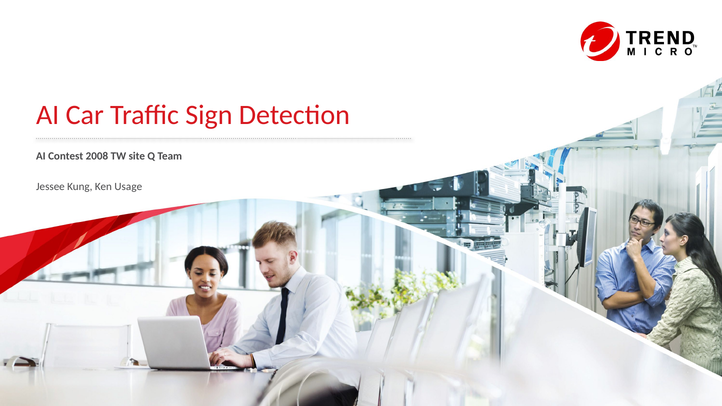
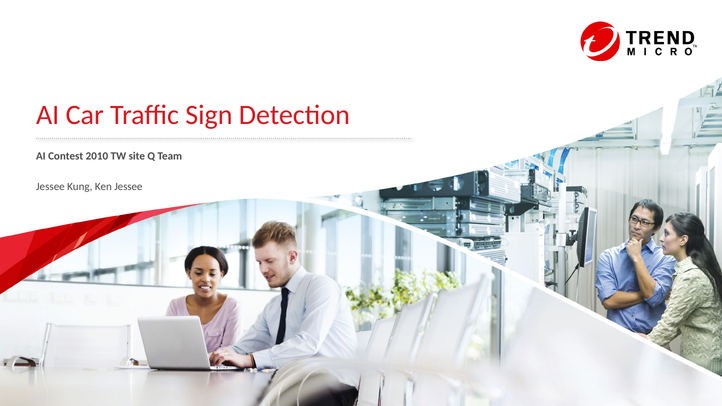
2008: 2008 -> 2010 (97, 156)
Ken Usage: Usage -> Jessee (128, 187)
